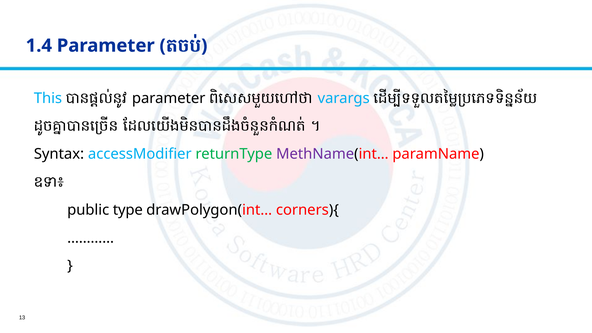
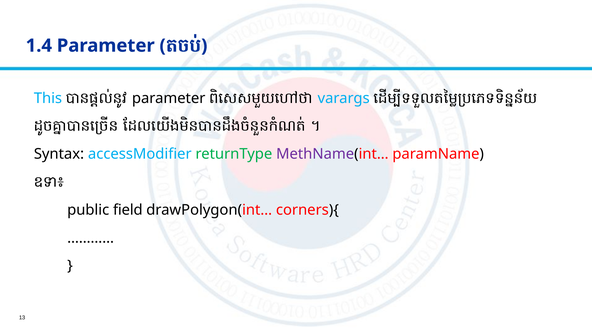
type: type -> field (128, 210)
